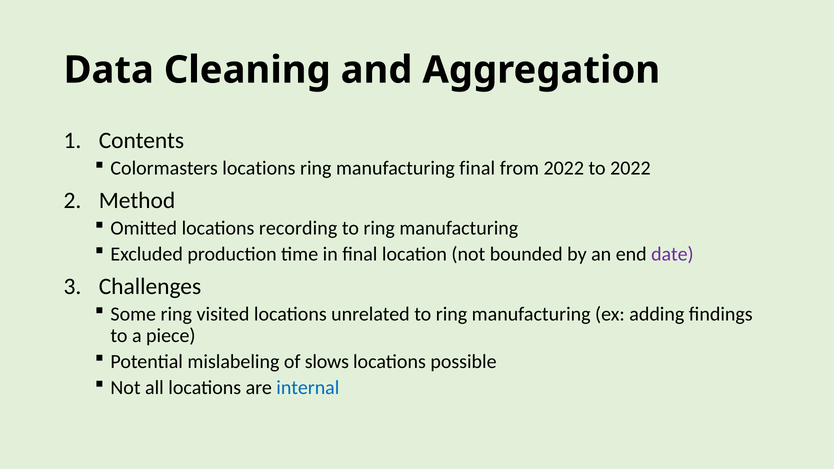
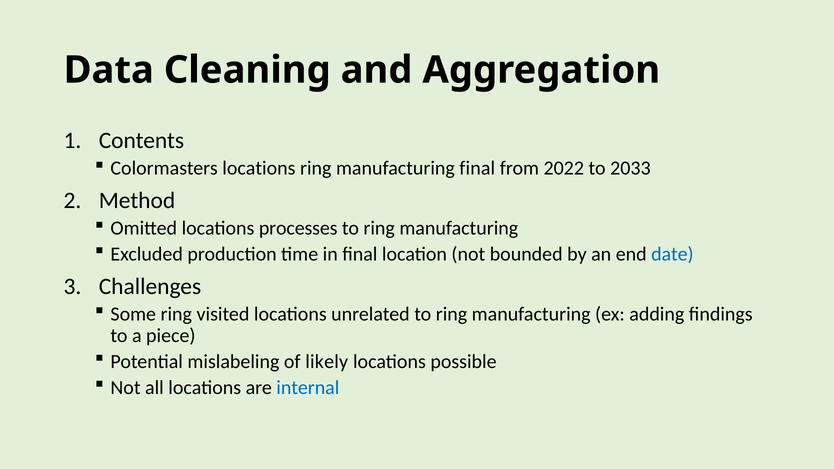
to 2022: 2022 -> 2033 (630, 168)
recording: recording -> processes (298, 228)
date colour: purple -> blue (672, 254)
slows: slows -> likely (327, 362)
